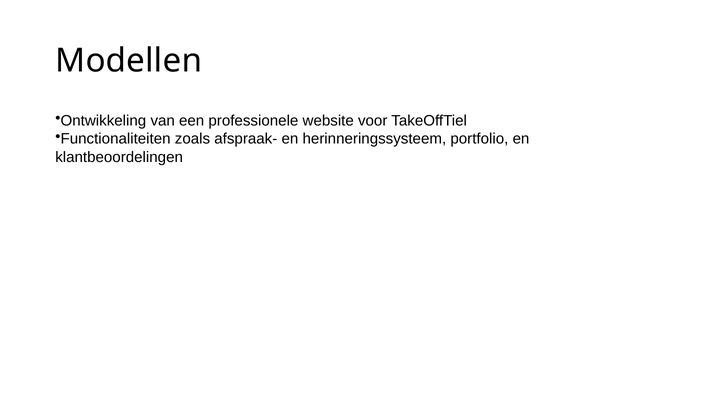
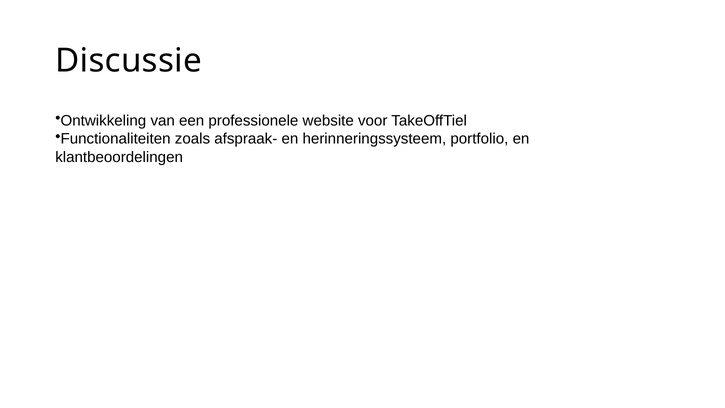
Modellen: Modellen -> Discussie (129, 61)
